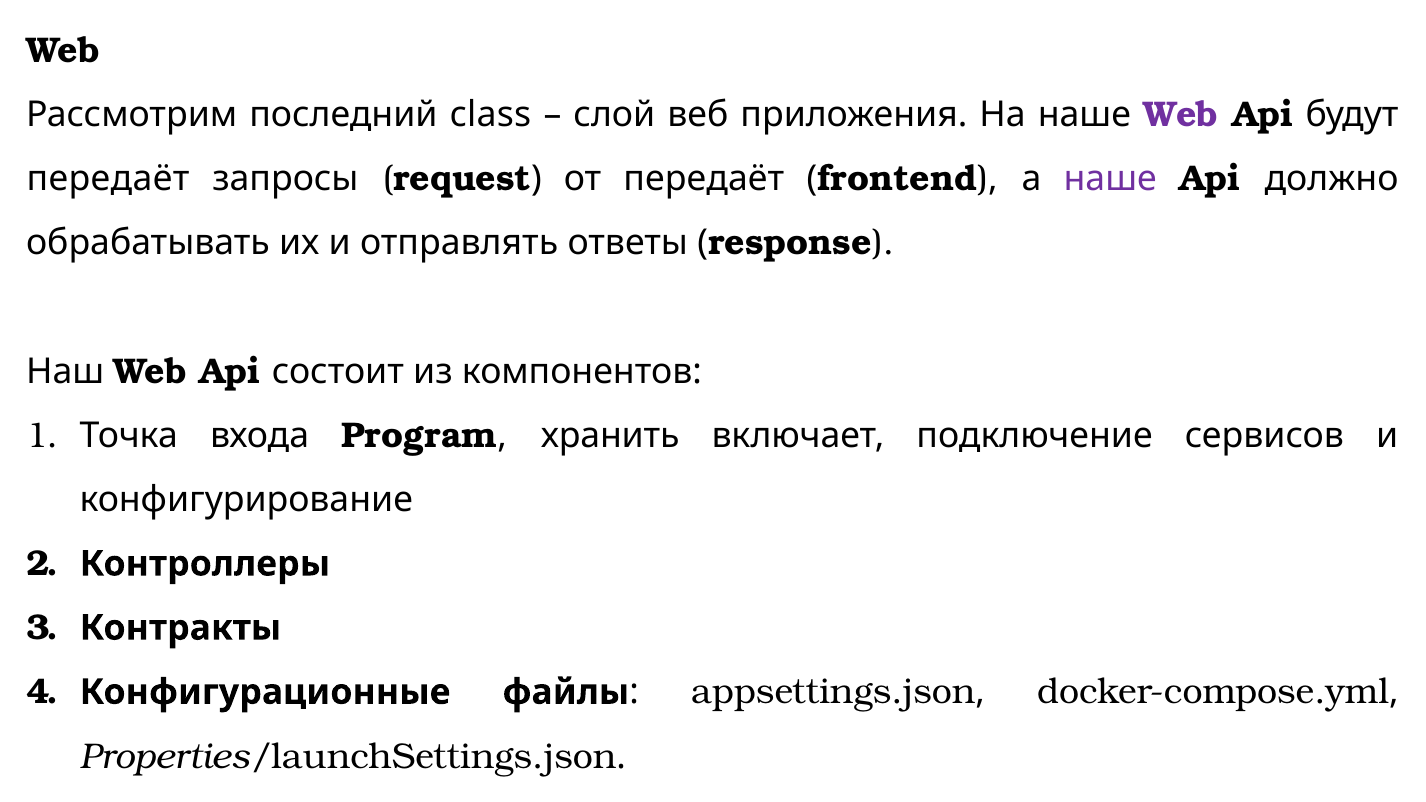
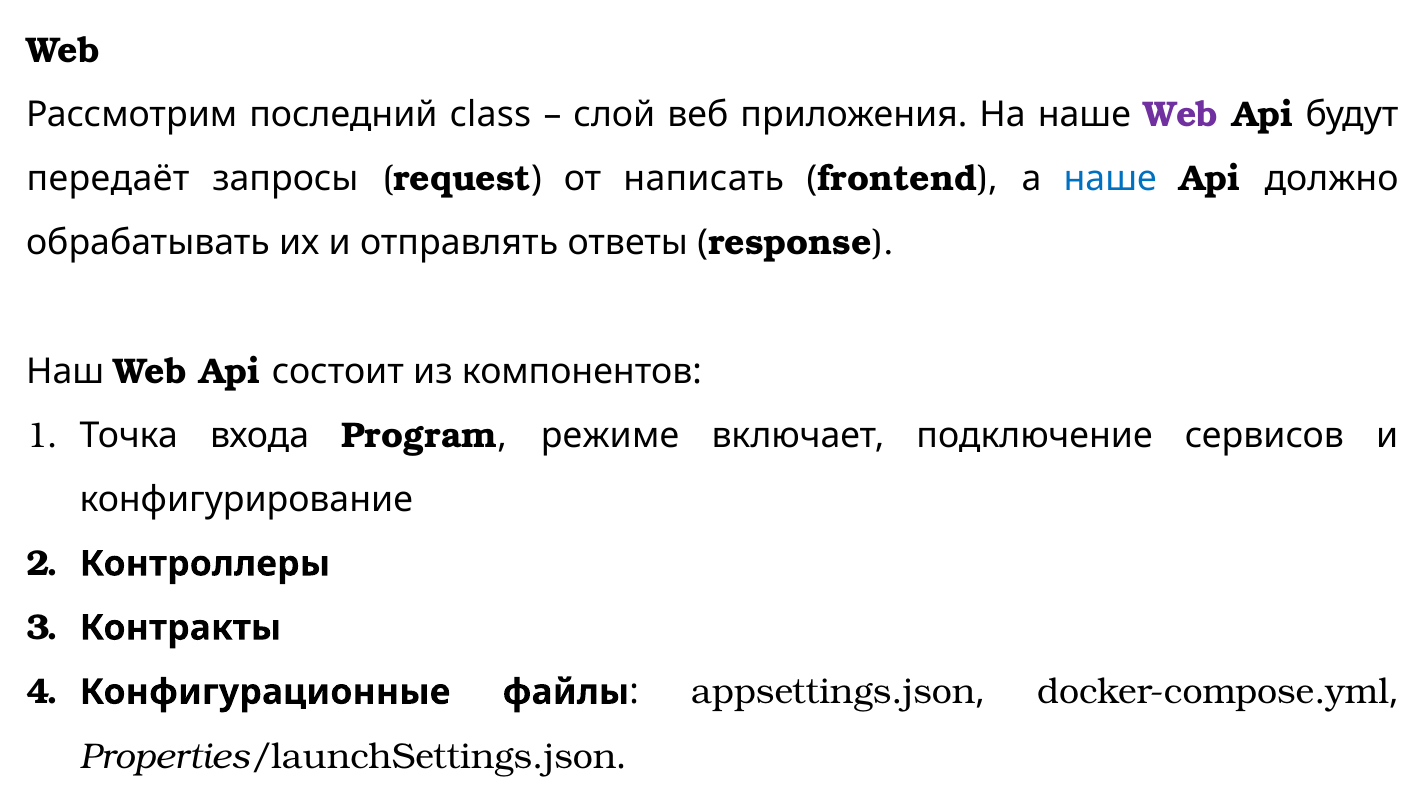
от передаёт: передаёт -> написать (704, 179)
наше colour: purple -> blue (1110, 179)
хранить: хранить -> режиме (610, 436)
